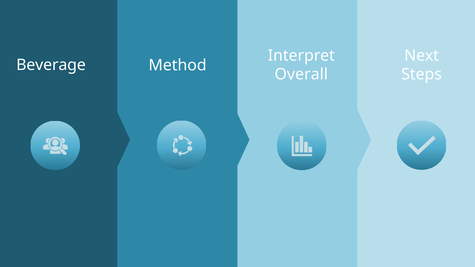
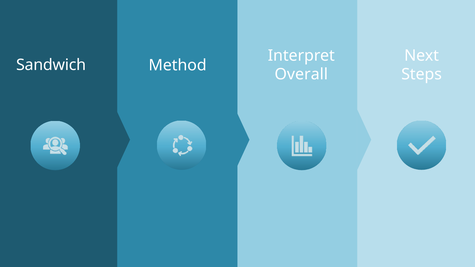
Beverage: Beverage -> Sandwich (51, 65)
